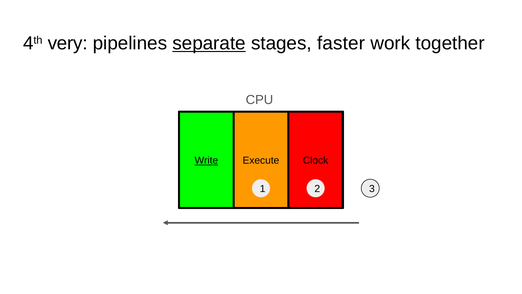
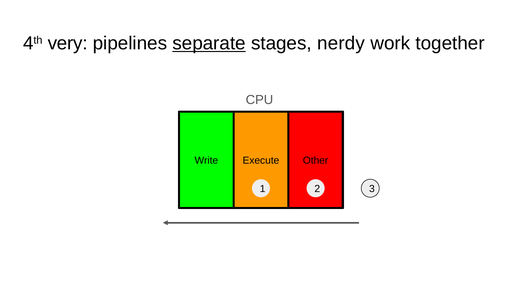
faster: faster -> nerdy (341, 43)
Write underline: present -> none (206, 160)
Clock: Clock -> Other (316, 160)
